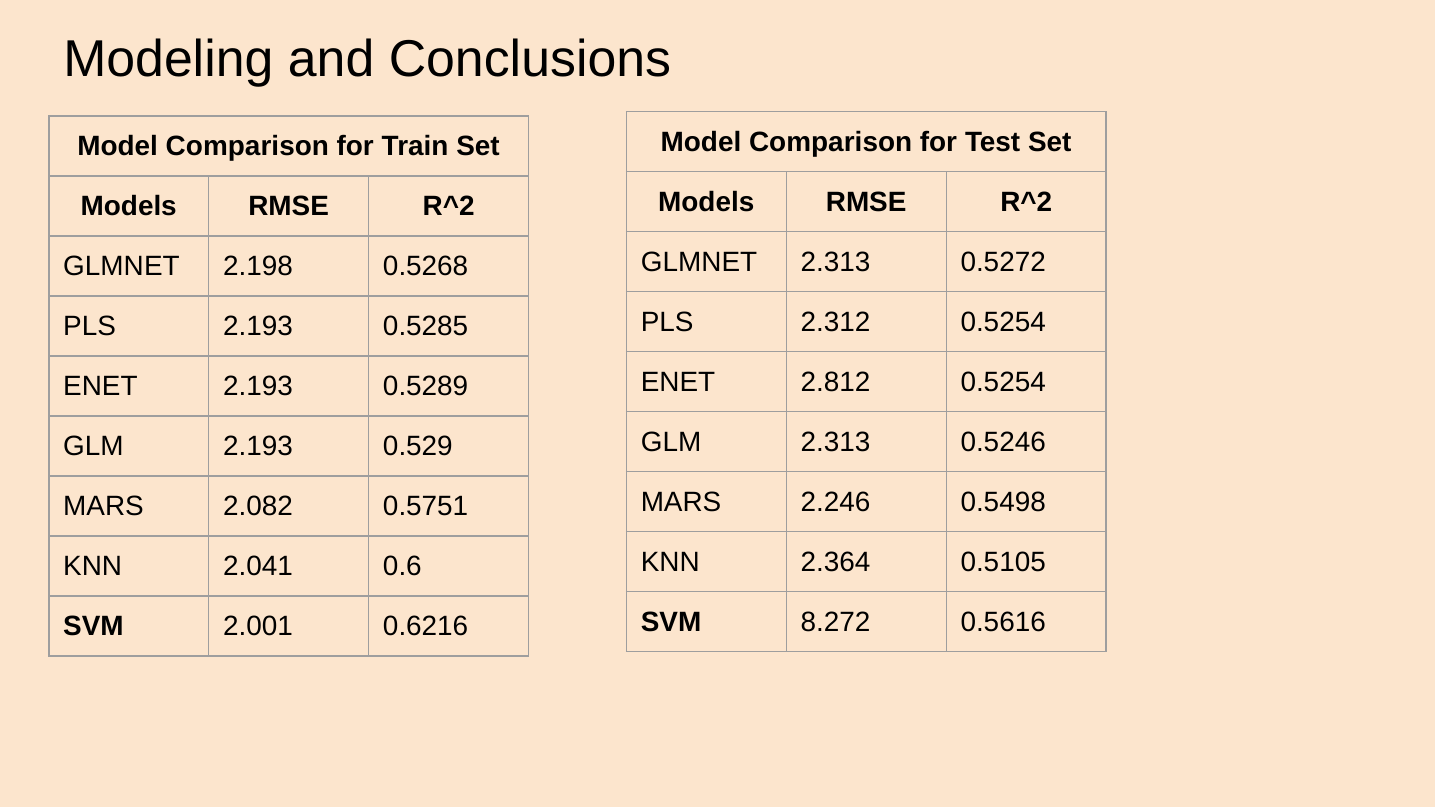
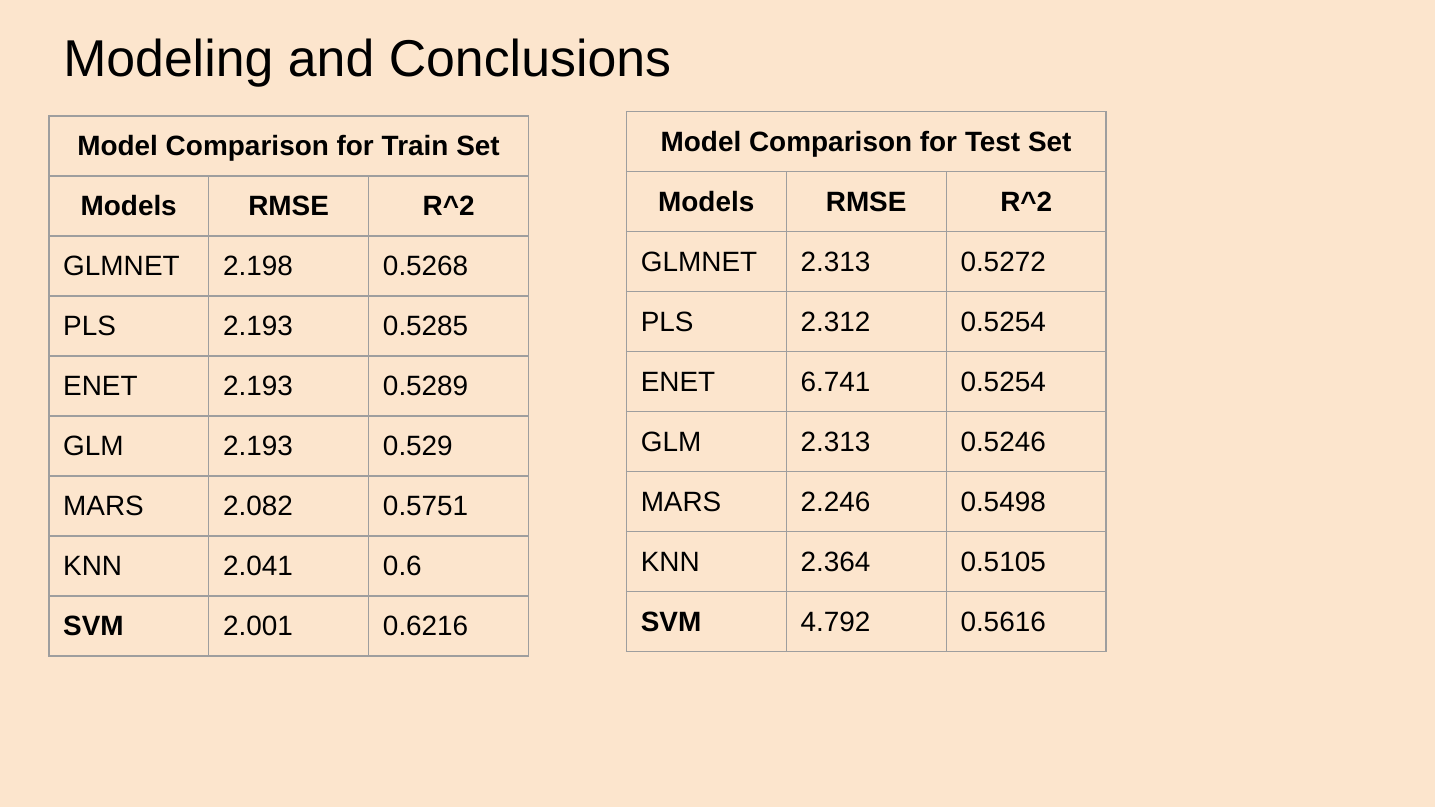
2.812: 2.812 -> 6.741 (836, 382)
8.272: 8.272 -> 4.792 (836, 622)
